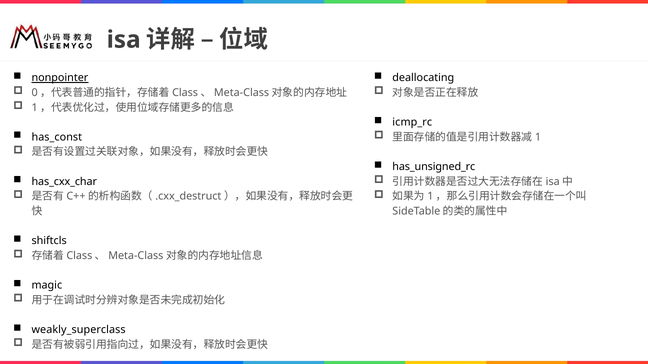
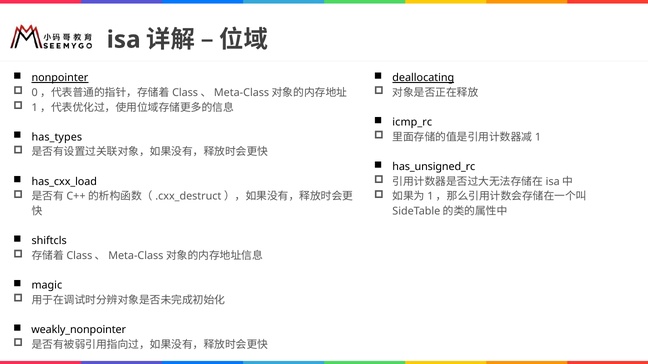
deallocating underline: none -> present (423, 78)
has_const: has_const -> has_types (57, 137)
has_cxx_char: has_cxx_char -> has_cxx_load (64, 182)
weakly_superclass: weakly_superclass -> weakly_nonpointer (79, 330)
